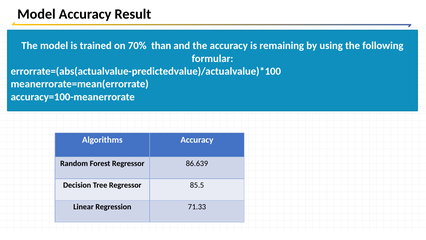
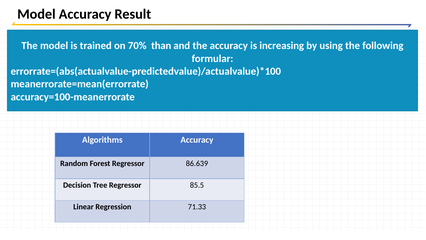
remaining: remaining -> increasing (282, 46)
